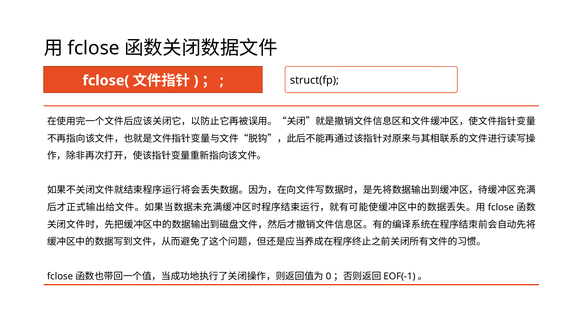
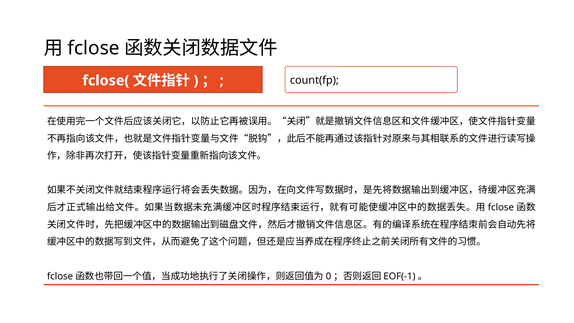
struct(fp: struct(fp -> count(fp (314, 80)
